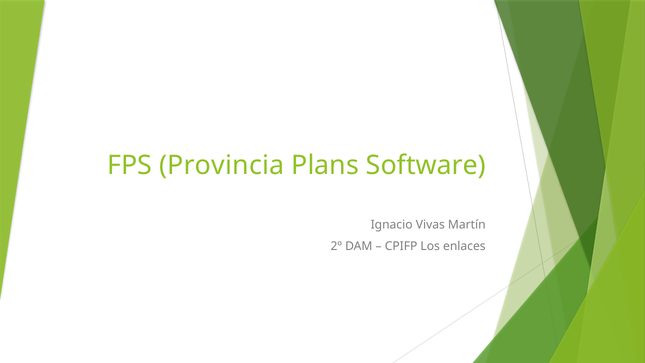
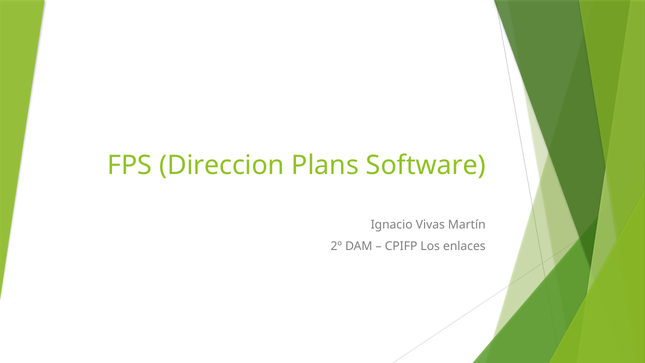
Provincia: Provincia -> Direccion (222, 165)
